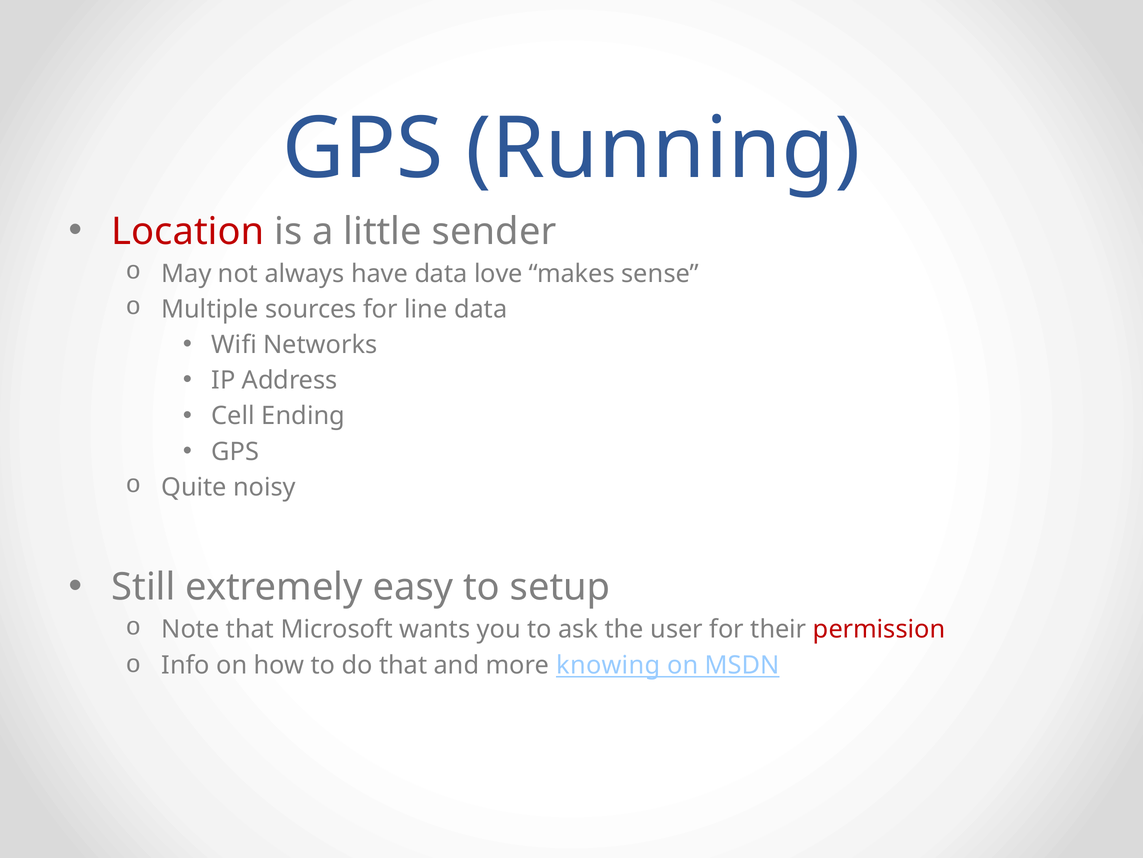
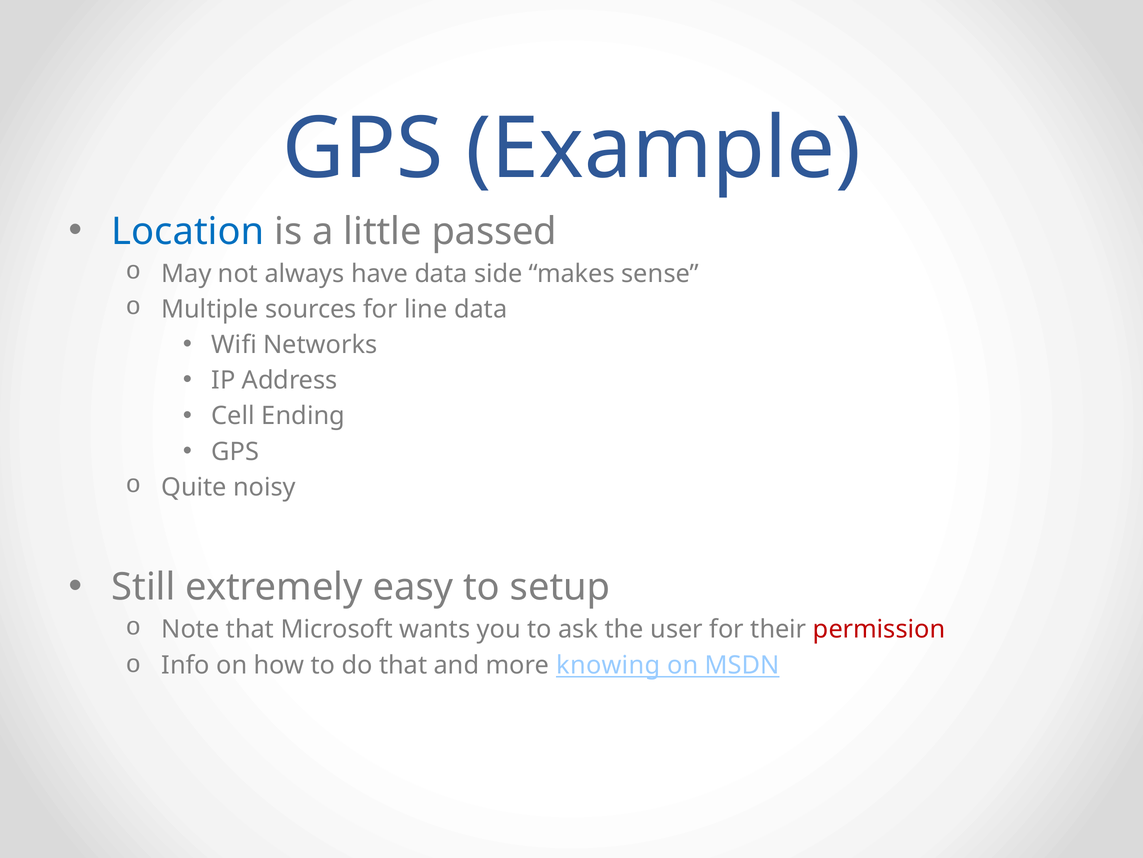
Running: Running -> Example (663, 149)
Location colour: red -> blue (188, 231)
sender: sender -> passed (494, 231)
love: love -> side (498, 274)
